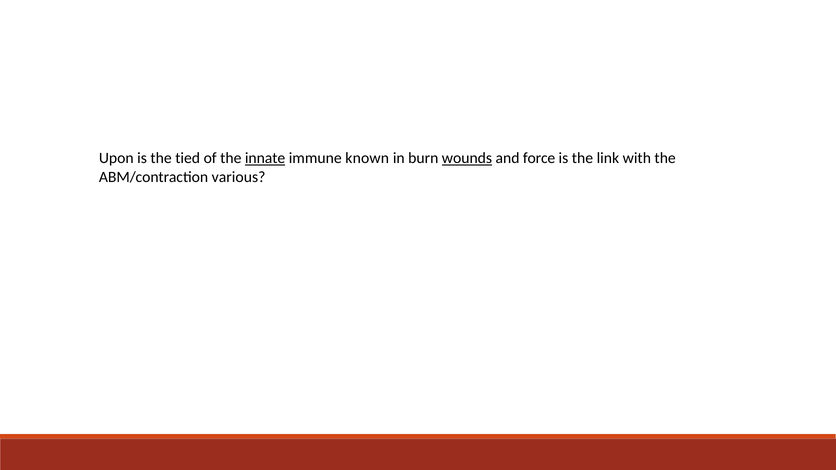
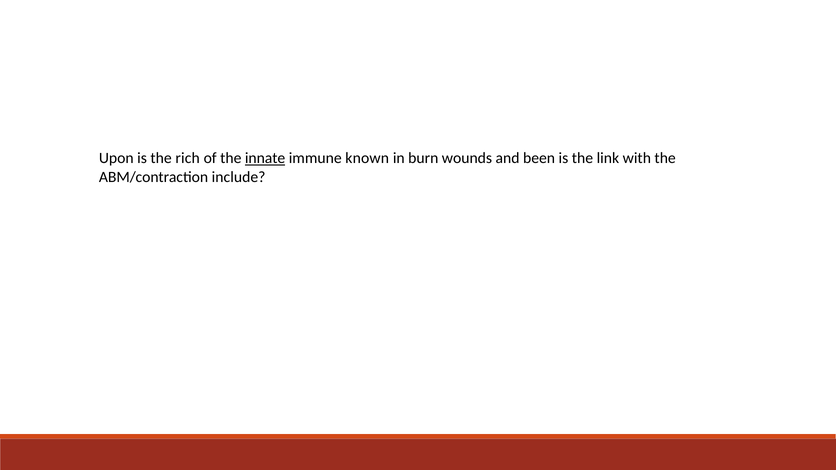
tied: tied -> rich (188, 158)
wounds underline: present -> none (467, 158)
force: force -> been (539, 158)
various: various -> include (239, 177)
